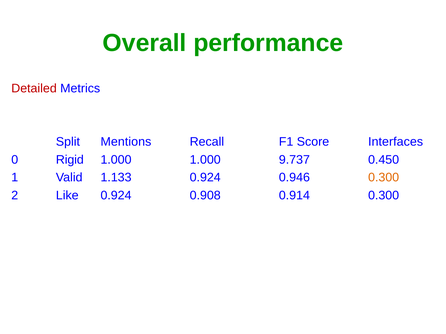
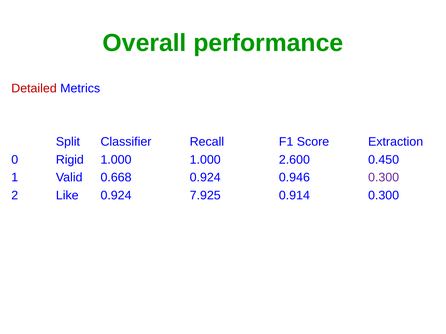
Mentions: Mentions -> Classifier (126, 142)
Interfaces: Interfaces -> Extraction (396, 142)
9.737: 9.737 -> 2.600 (294, 160)
1.133: 1.133 -> 0.668 (116, 178)
0.300 colour: orange -> purple (384, 178)
0.908: 0.908 -> 7.925 (205, 196)
